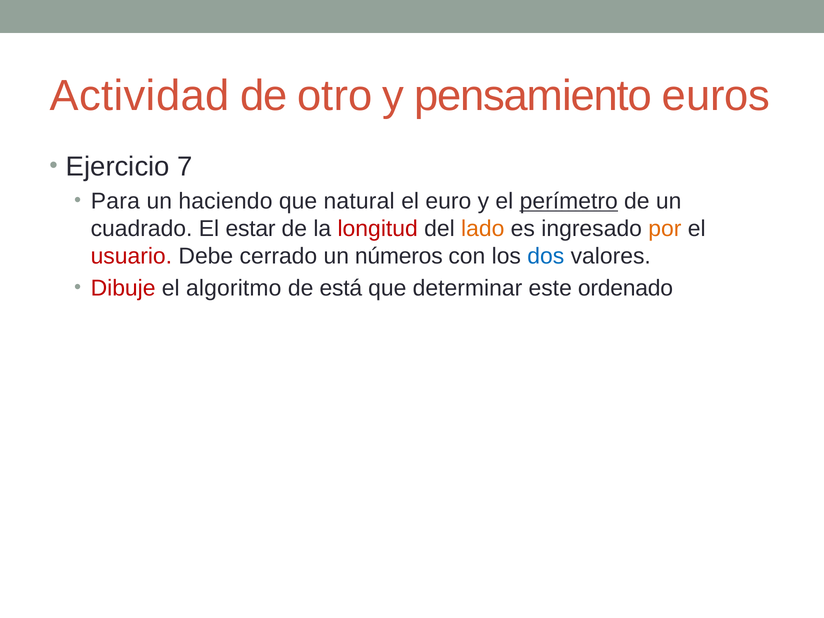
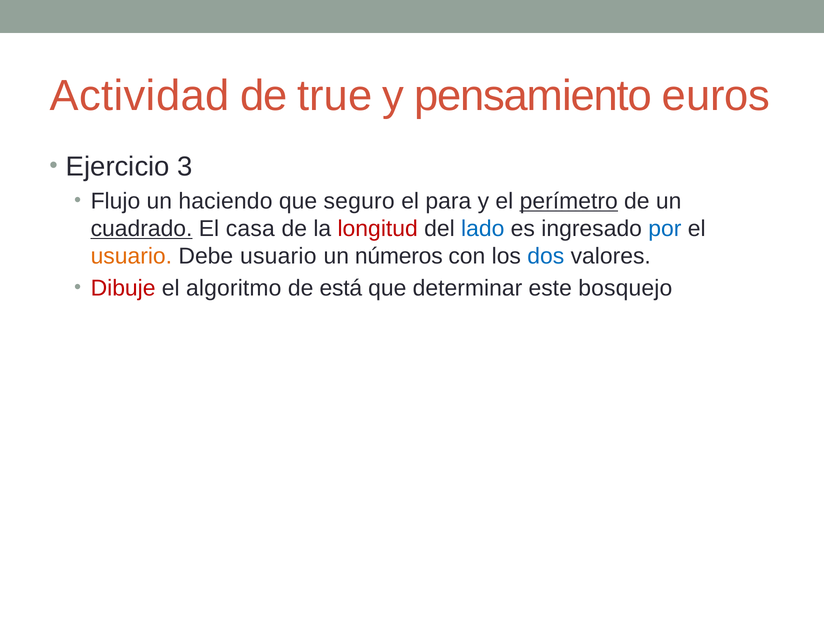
otro: otro -> true (335, 96)
7: 7 -> 3 (185, 167)
Para: Para -> Flujo (115, 201)
natural: natural -> seguro (359, 201)
euro: euro -> para (448, 201)
cuadrado underline: none -> present (142, 229)
estar: estar -> casa (250, 229)
lado colour: orange -> blue (483, 229)
por colour: orange -> blue (665, 229)
usuario colour: red -> orange (131, 256)
Debe cerrado: cerrado -> usuario (278, 256)
ordenado: ordenado -> bosquejo (625, 288)
